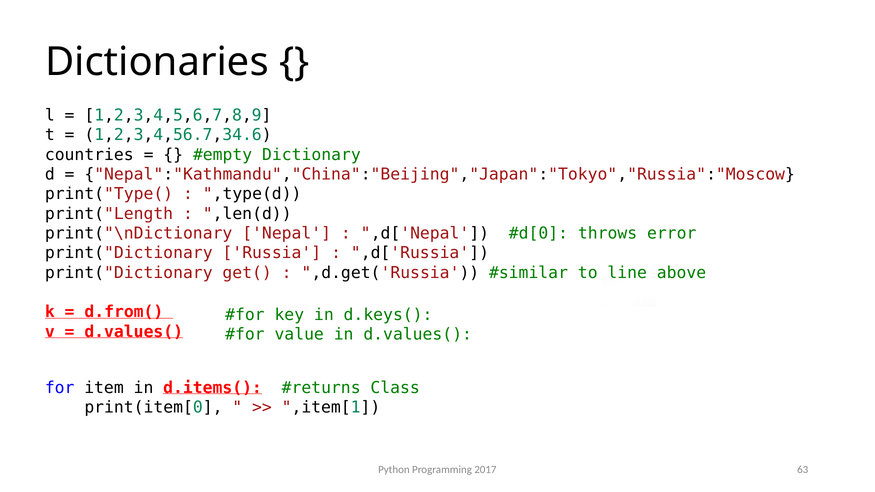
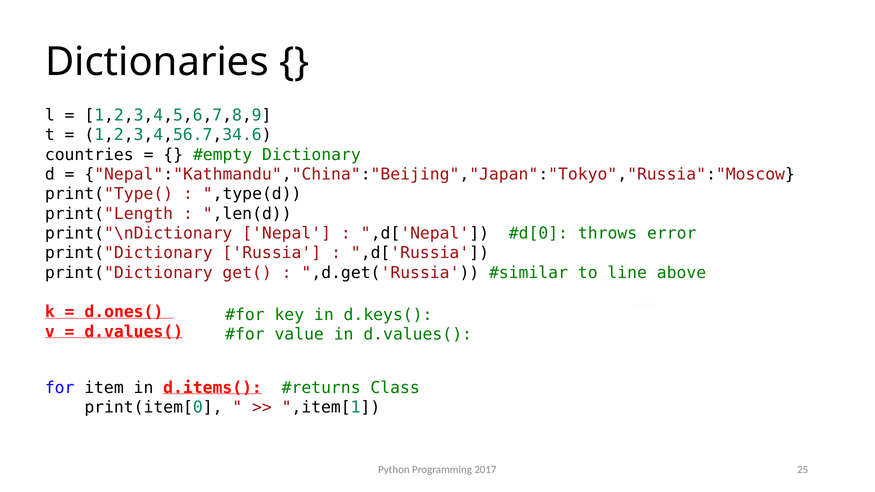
d.from(: d.from( -> d.ones( (124, 312)
63: 63 -> 25 (803, 470)
